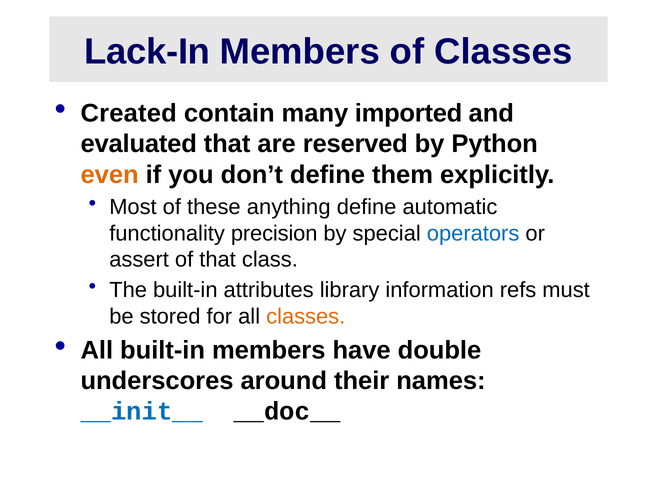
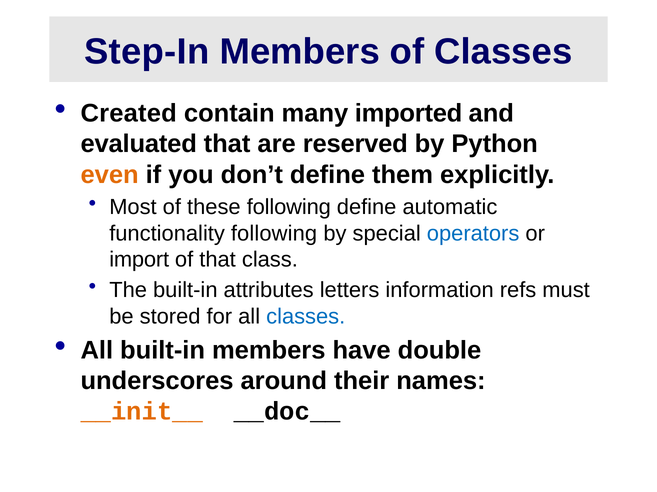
Lack-In: Lack-In -> Step-In (147, 52)
these anything: anything -> following (289, 207)
functionality precision: precision -> following (274, 234)
assert: assert -> import (139, 260)
library: library -> letters (350, 291)
classes colour: orange -> blue (306, 317)
__init__ colour: blue -> orange (142, 412)
